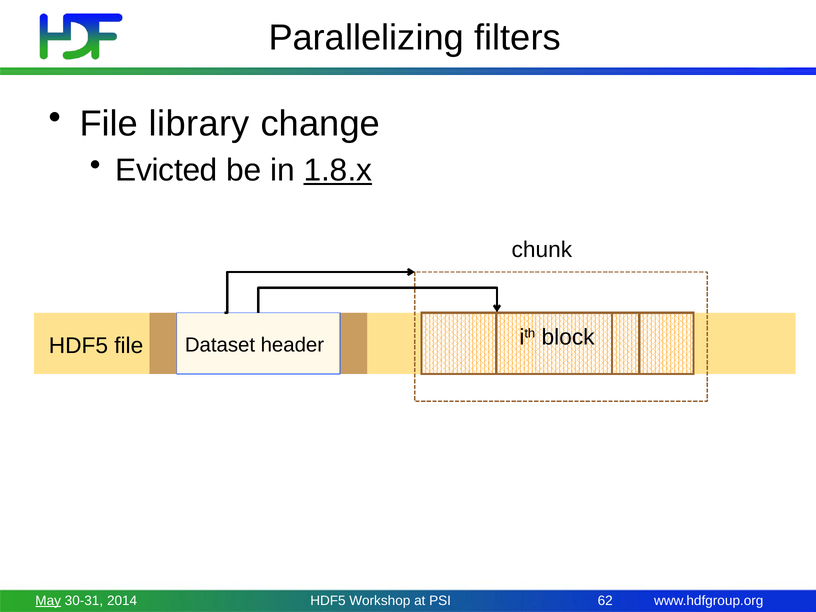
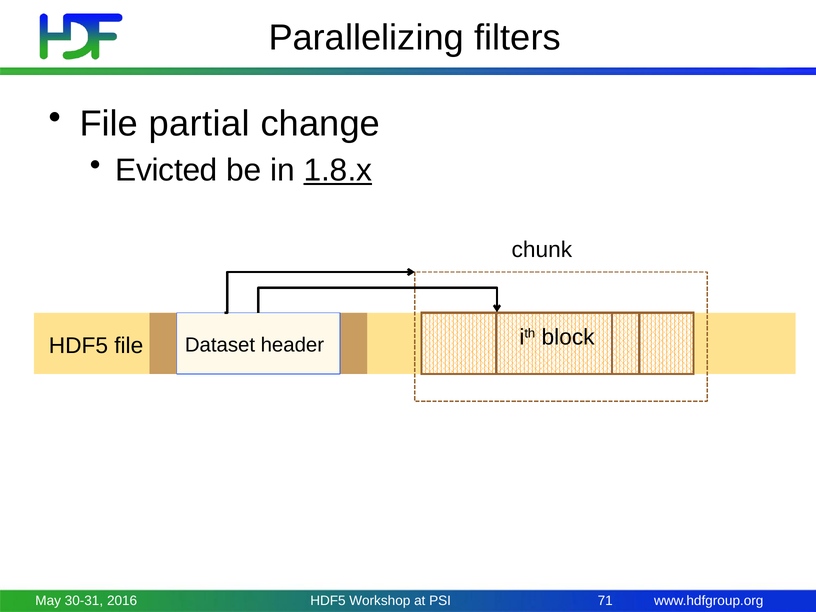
library: library -> partial (199, 124)
May underline: present -> none (48, 601)
2014: 2014 -> 2016 (122, 601)
62: 62 -> 71 (605, 601)
